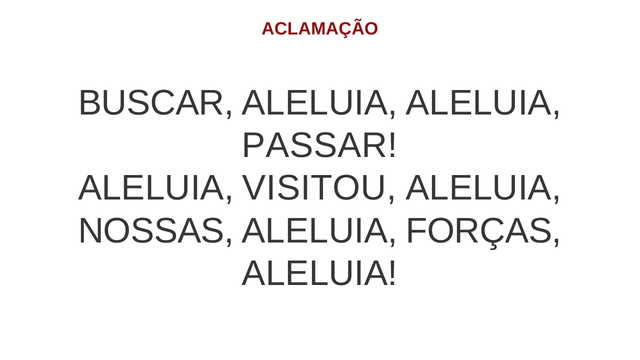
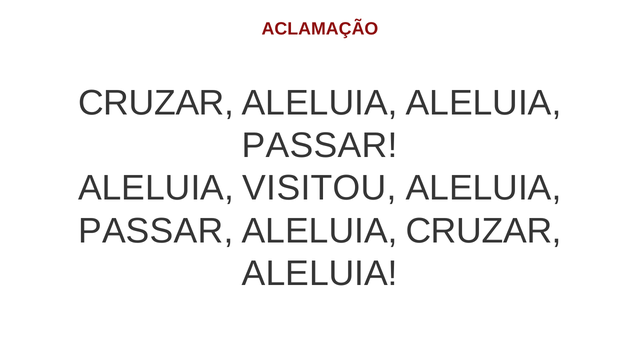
BUSCAR: BUSCAR -> CRUZAR (156, 103)
NOSSAS: NOSSAS -> PASSAR (156, 231)
ALELUIA FORÇAS: FORÇAS -> CRUZAR (484, 231)
